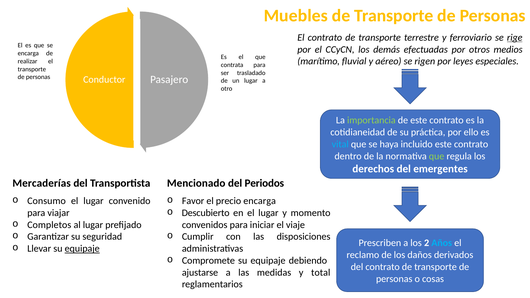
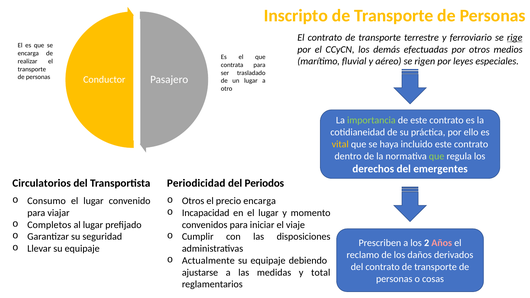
Muebles: Muebles -> Inscripto (296, 16)
vital colour: light blue -> yellow (340, 144)
Mercaderías: Mercaderías -> Circulatorios (42, 183)
Mencionado: Mencionado -> Periodicidad (196, 183)
o Favor: Favor -> Otros (193, 201)
Descubierto: Descubierto -> Incapacidad (206, 213)
Años colour: light blue -> pink (442, 243)
equipaje underline: present -> none (82, 249)
Compromete: Compromete -> Actualmente (208, 261)
